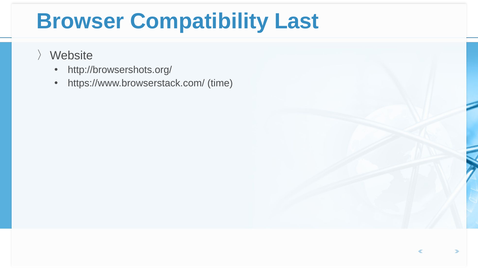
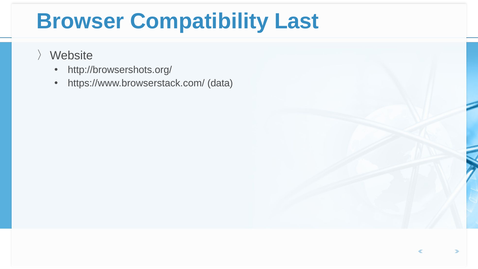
time: time -> data (220, 83)
